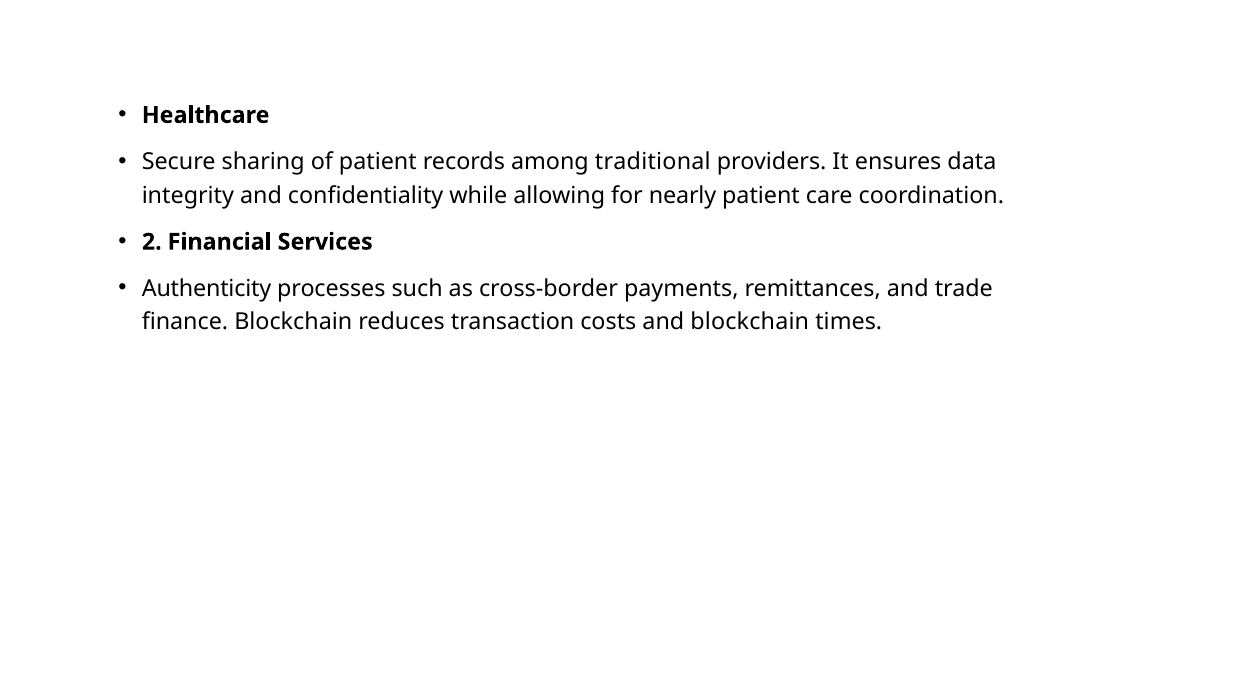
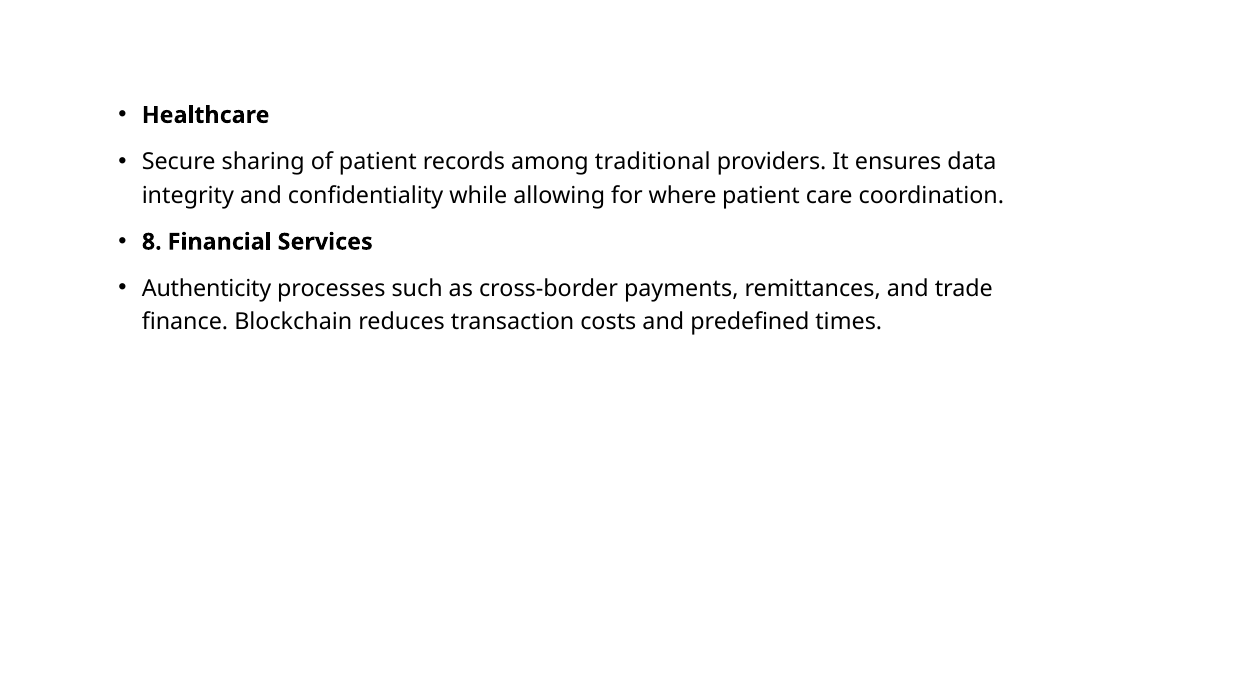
nearly: nearly -> where (683, 195)
2: 2 -> 8 (152, 242)
and blockchain: blockchain -> predefined (750, 322)
